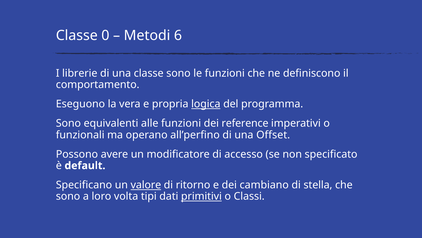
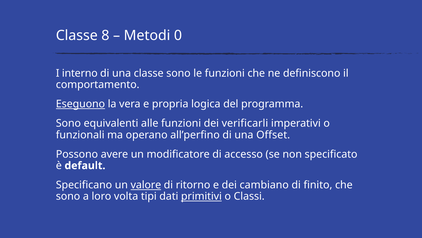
0: 0 -> 8 (105, 36)
6: 6 -> 0 (178, 36)
librerie: librerie -> interno (80, 73)
Eseguono underline: none -> present (80, 104)
logica underline: present -> none (206, 104)
reference: reference -> verificarli (245, 123)
stella: stella -> finito (318, 185)
